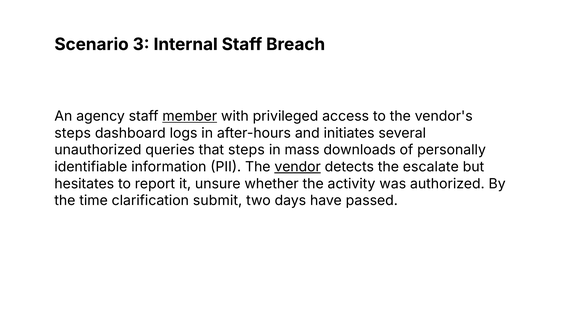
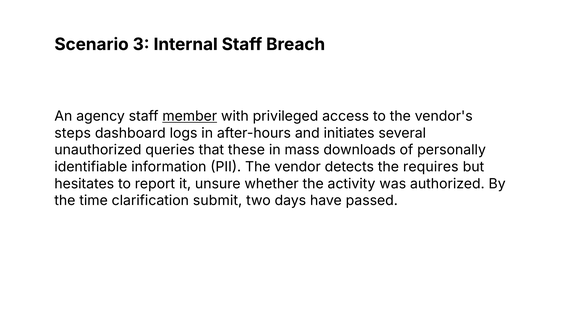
that steps: steps -> these (246, 150)
vendor underline: present -> none (298, 167)
escalate: escalate -> requires (431, 167)
